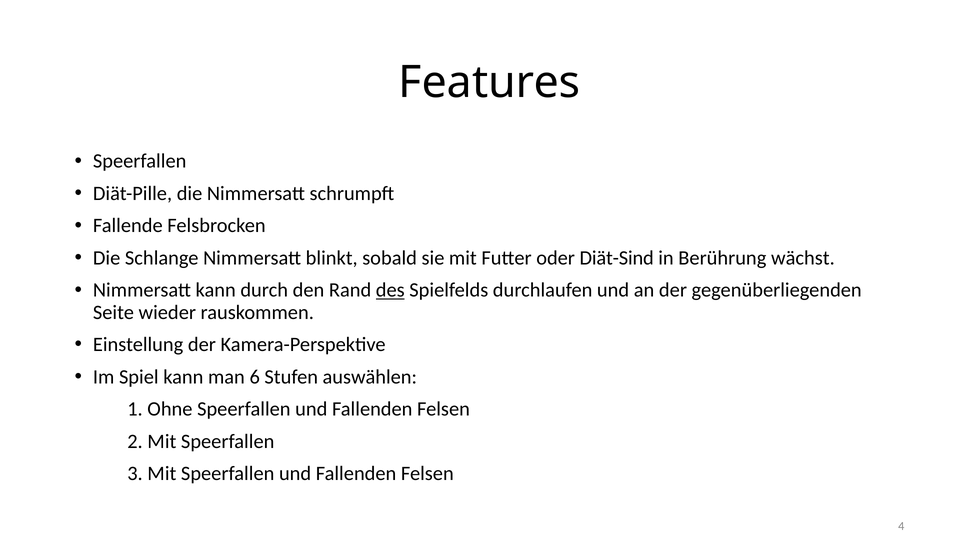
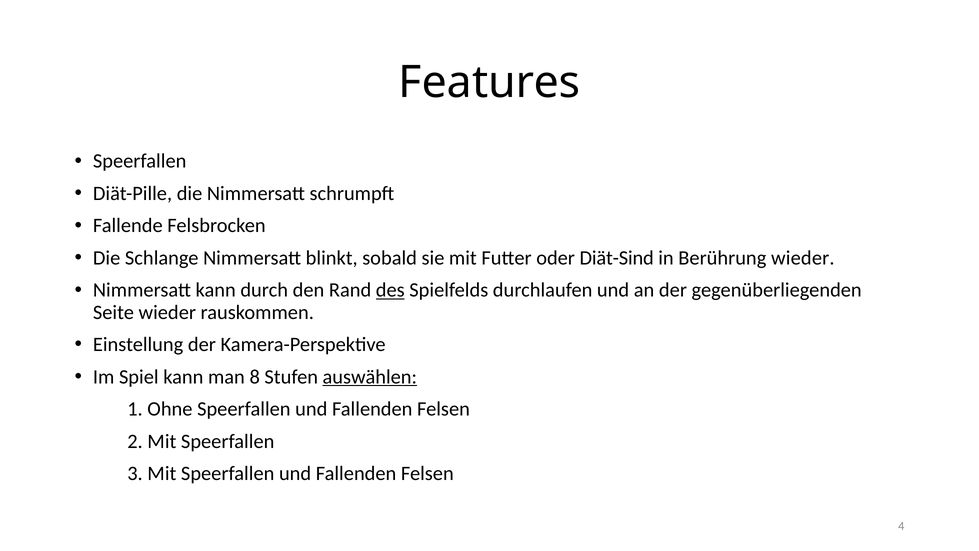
Berührung wächst: wächst -> wieder (803, 258)
6: 6 -> 8 (255, 377)
auswählen underline: none -> present (370, 377)
